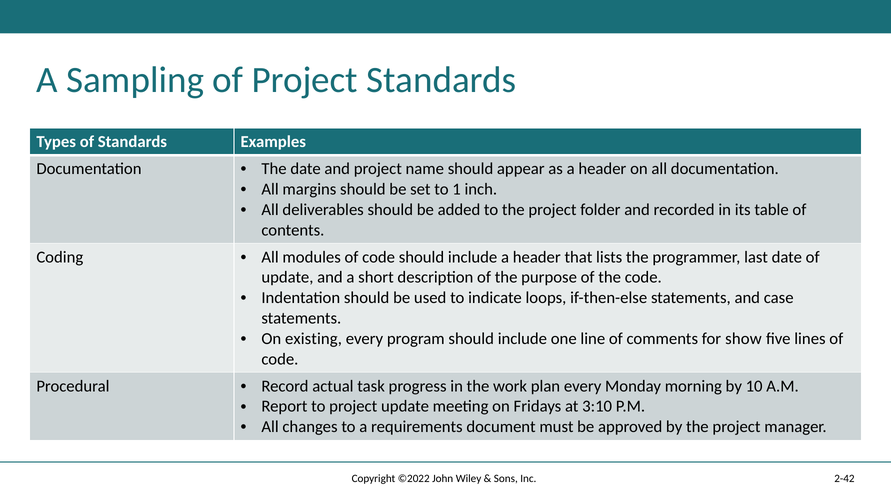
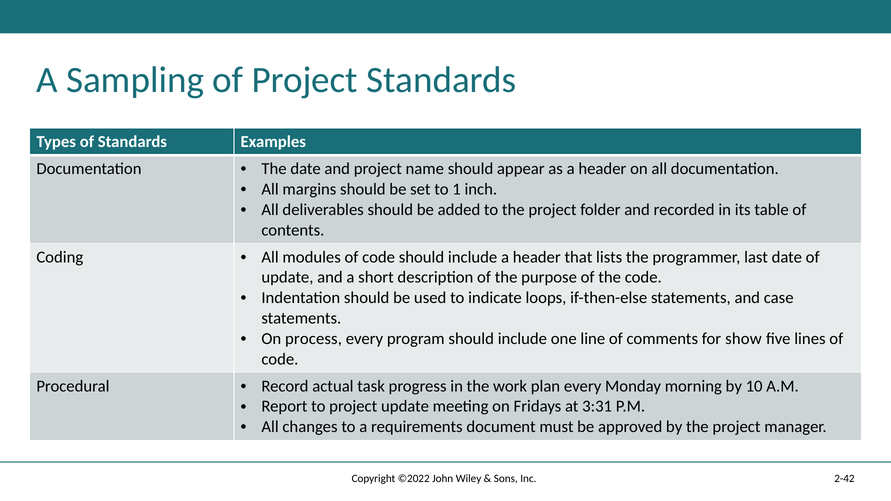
existing: existing -> process (313, 339)
3:10: 3:10 -> 3:31 (597, 407)
